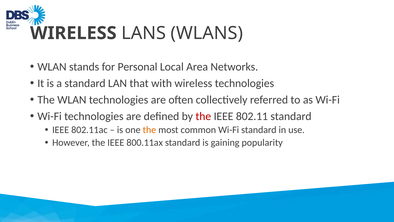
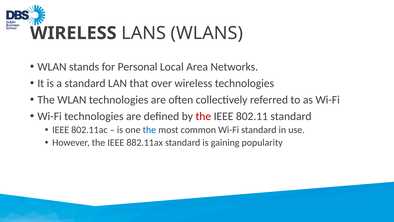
with: with -> over (162, 83)
the colour: orange -> blue (149, 130)
800.11ax: 800.11ax -> 882.11ax (145, 142)
